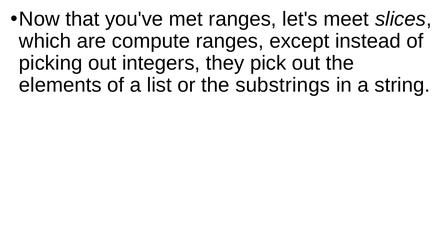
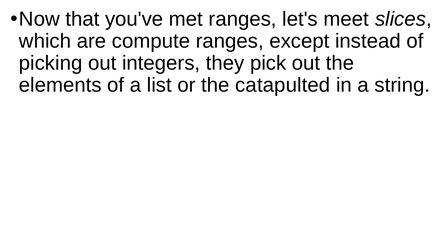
substrings: substrings -> catapulted (283, 85)
